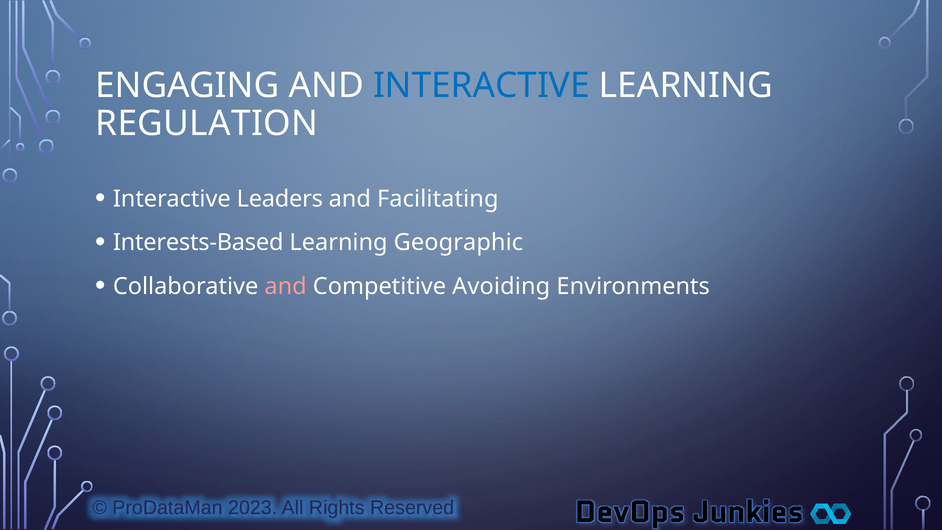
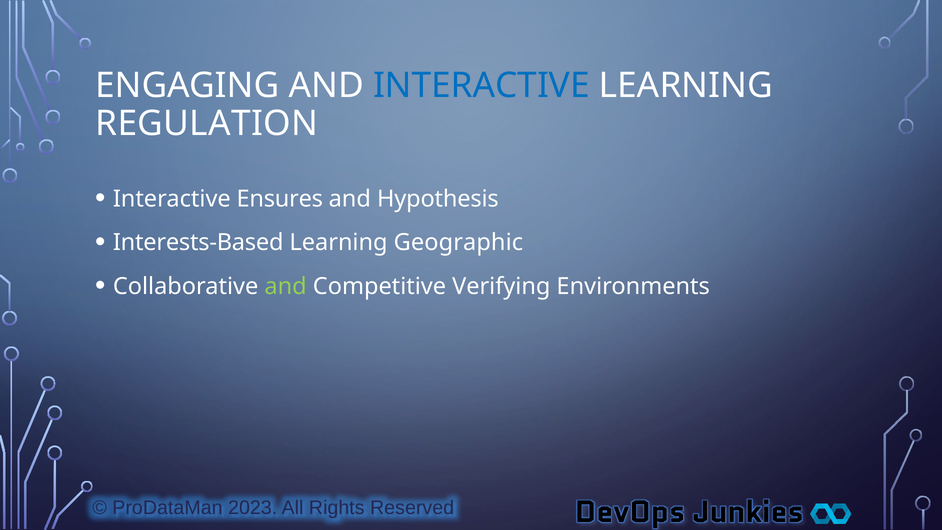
Leaders: Leaders -> Ensures (280, 199)
Facilitating: Facilitating -> Hypothesis (438, 199)
and colour: pink -> light green (286, 286)
Avoiding: Avoiding -> Verifying (501, 286)
